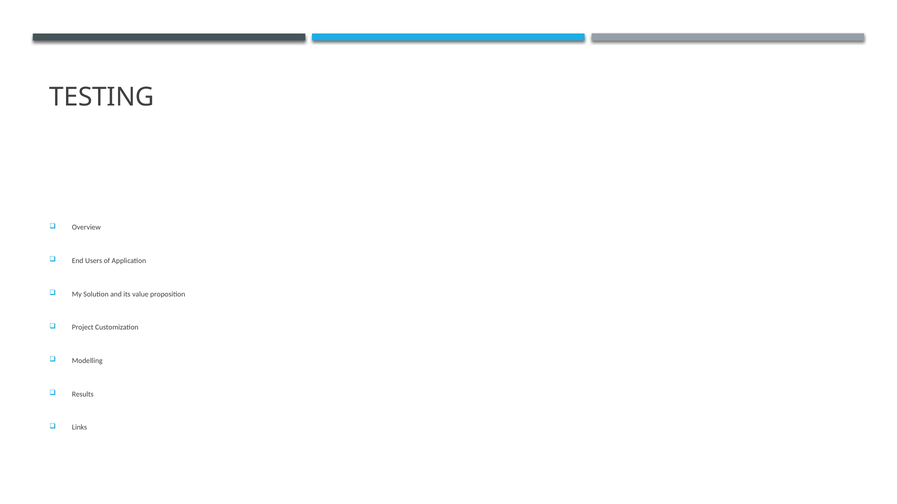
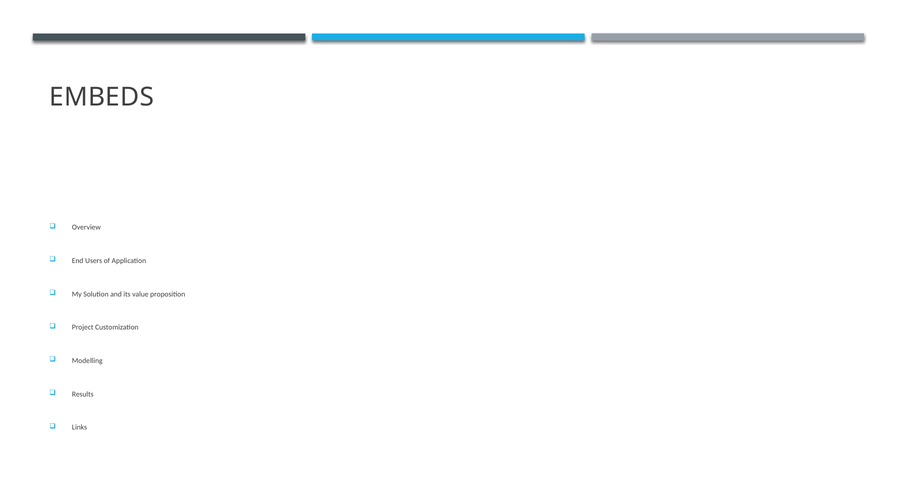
TESTING: TESTING -> EMBEDS (102, 97)
